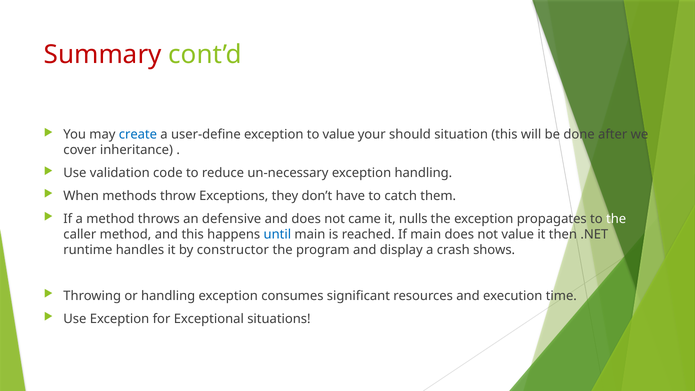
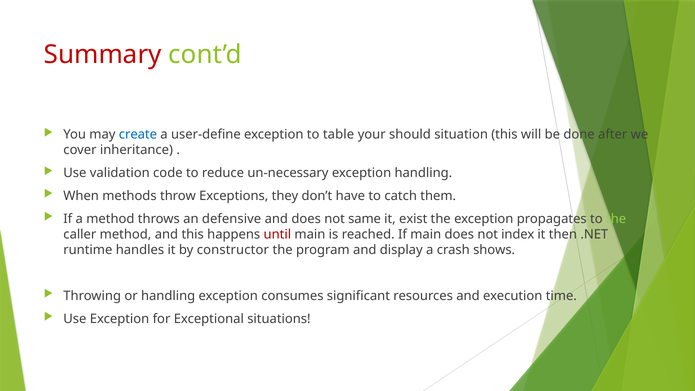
to value: value -> table (339, 135)
came: came -> same (365, 219)
nulls: nulls -> exist (413, 219)
the colour: white -> light green (616, 219)
until colour: blue -> red (277, 234)
not value: value -> index (518, 234)
